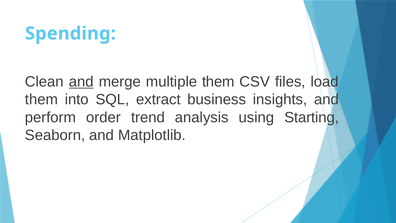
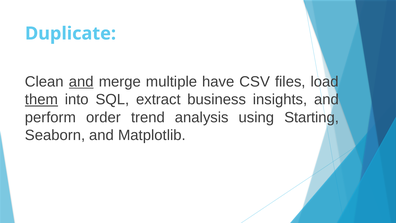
Spending: Spending -> Duplicate (70, 33)
multiple them: them -> have (218, 82)
them underline: none -> present (41, 99)
